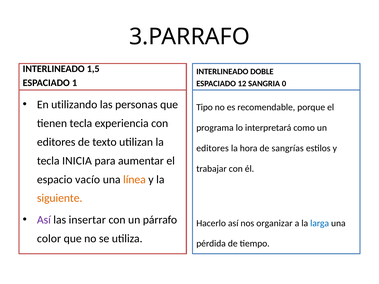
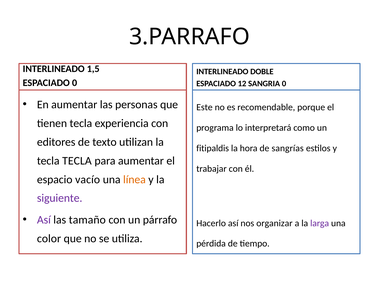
ESPACIADO 1: 1 -> 0 (75, 83)
En utilizando: utilizando -> aumentar (74, 105)
Tipo: Tipo -> Este (204, 107)
editores: editores -> fitipaldis (213, 148)
tecla INICIA: INICIA -> TECLA (77, 161)
siguiente colour: orange -> purple (60, 198)
insertar: insertar -> tamaño (87, 220)
larga colour: blue -> purple (320, 223)
